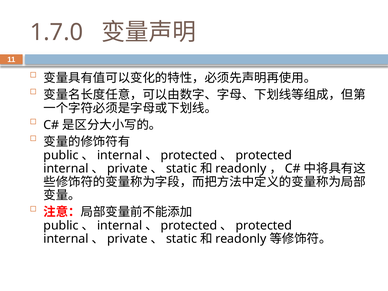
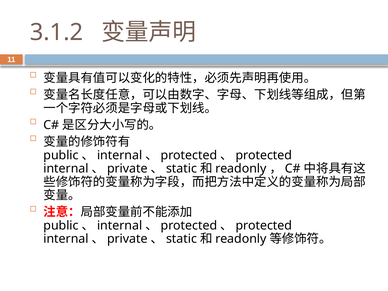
1.7.0: 1.7.0 -> 3.1.2 (56, 32)
